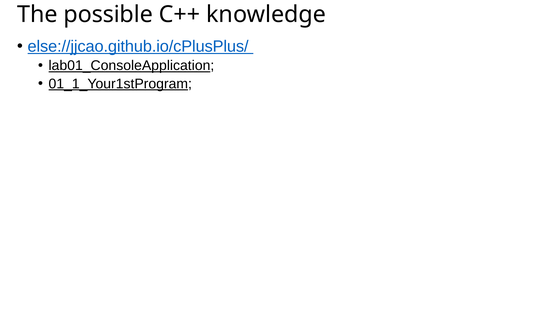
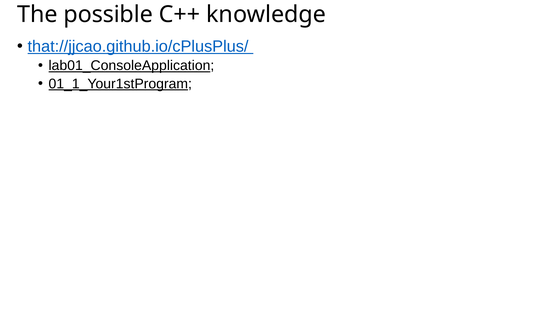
else://jjcao.github.io/cPlusPlus/: else://jjcao.github.io/cPlusPlus/ -> that://jjcao.github.io/cPlusPlus/ (138, 46)
